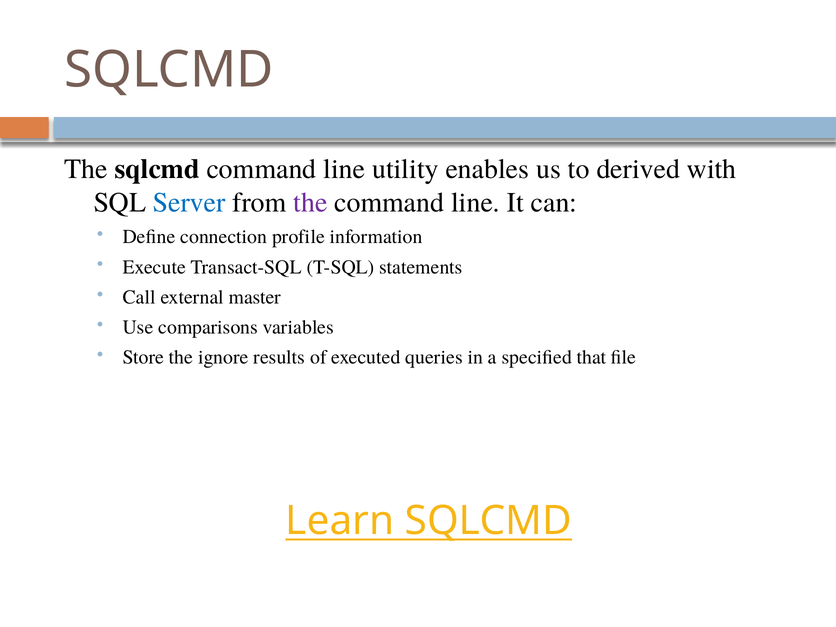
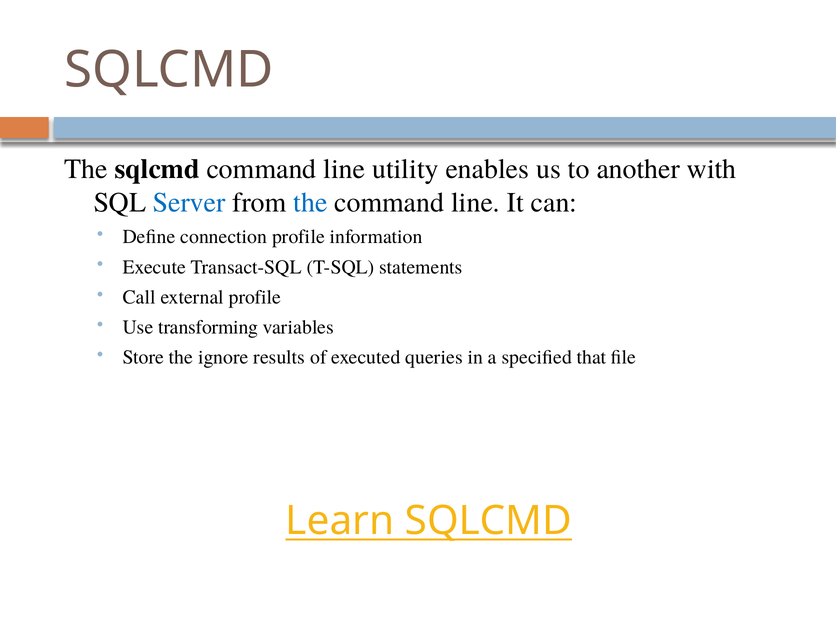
derived: derived -> another (638, 169)
the colour: purple -> blue (310, 203)
external master: master -> profile (255, 297)
comparisons: comparisons -> transforming (208, 327)
